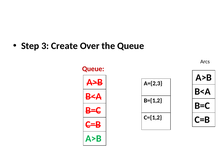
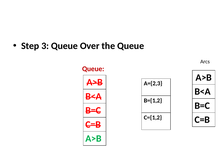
3 Create: Create -> Queue (64, 46)
